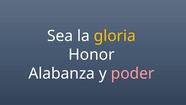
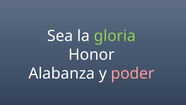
gloria colour: yellow -> light green (115, 36)
